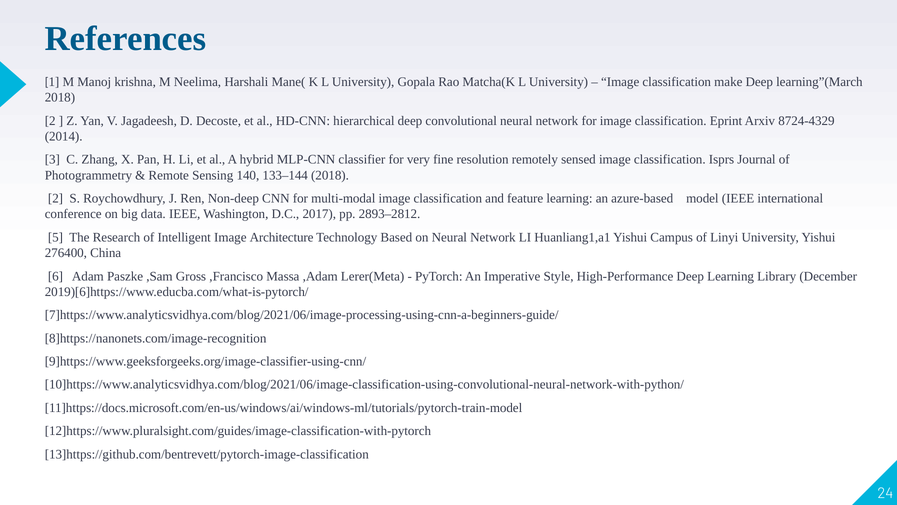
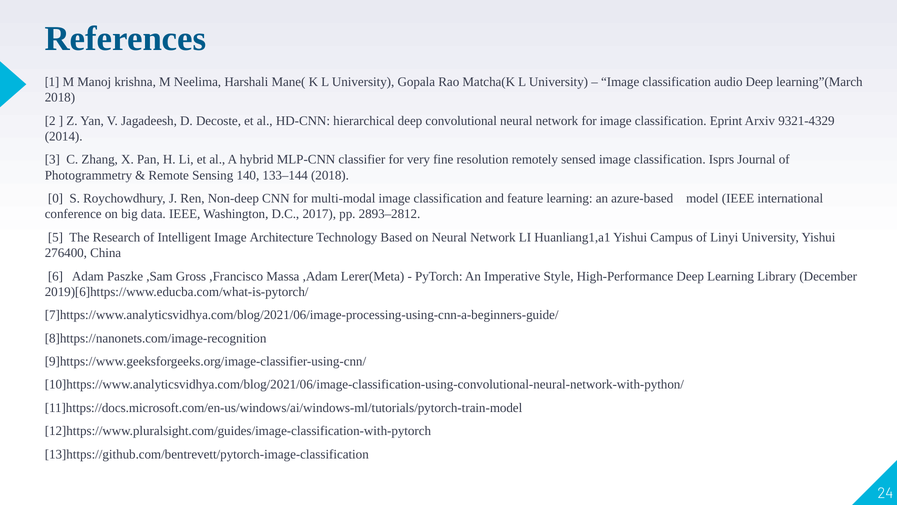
make: make -> audio (728, 82)
8724-4329: 8724-4329 -> 9321-4329 (806, 121)
2: 2 -> 0 (56, 198)
